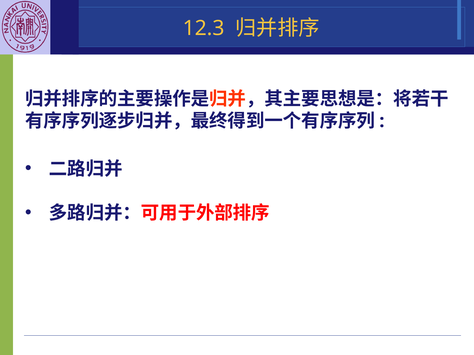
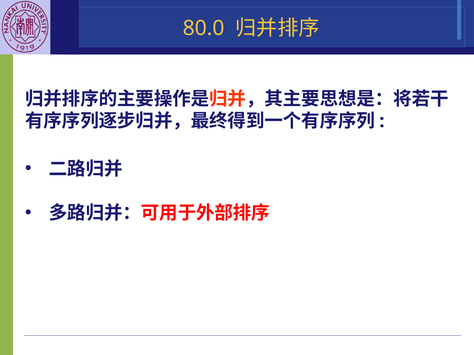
12.3: 12.3 -> 80.0 (204, 28)
